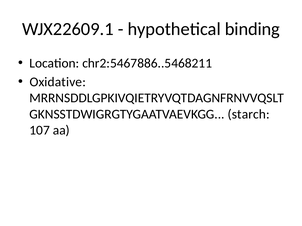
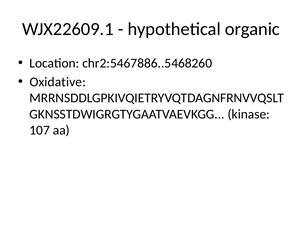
binding: binding -> organic (252, 29)
chr2:5467886..5468211: chr2:5467886..5468211 -> chr2:5467886..5468260 (147, 63)
starch: starch -> kinase (249, 114)
